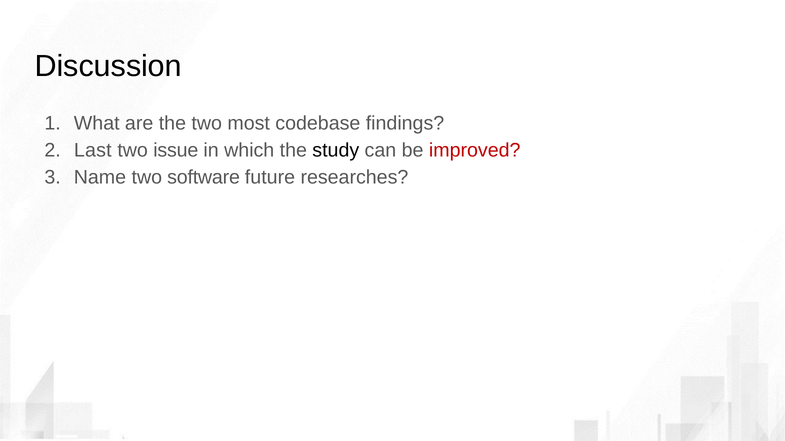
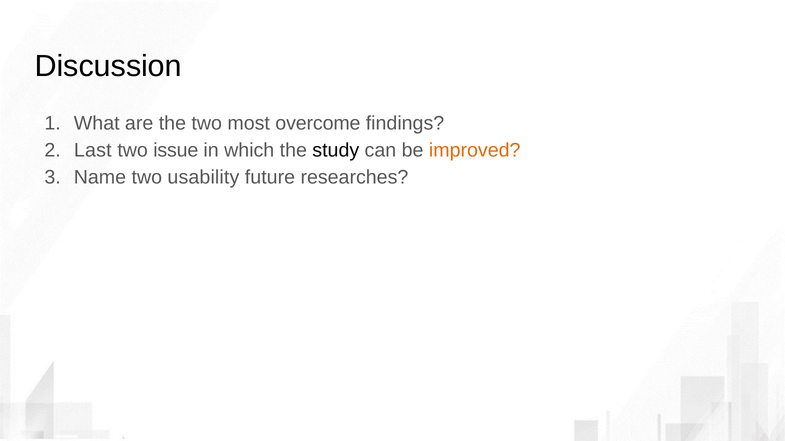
codebase: codebase -> overcome (318, 123)
improved colour: red -> orange (475, 151)
software: software -> usability (203, 178)
